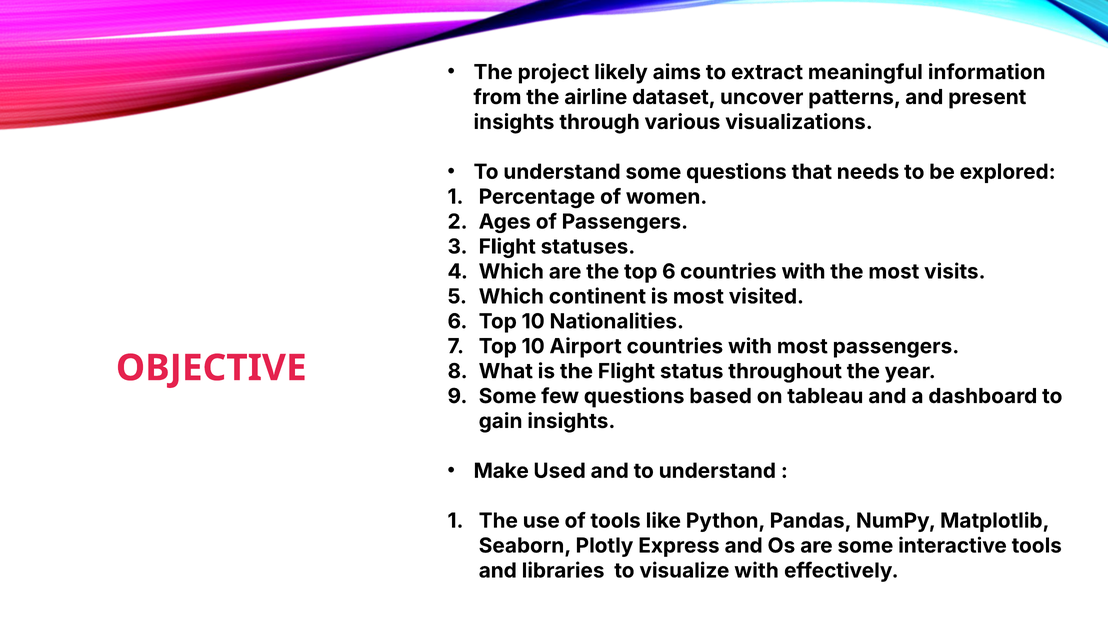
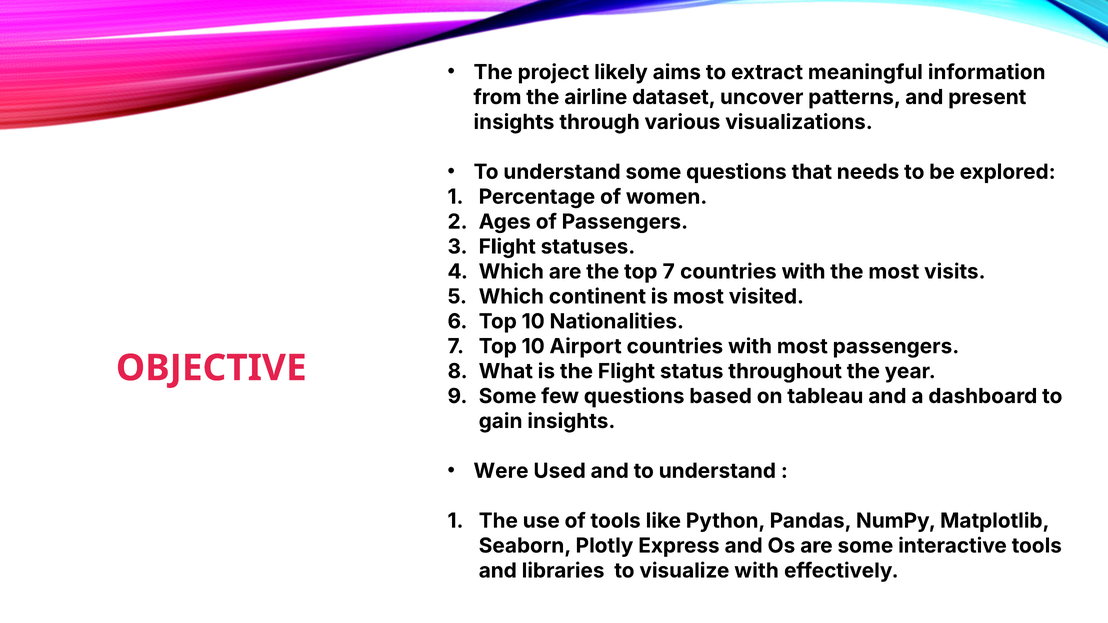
top 6: 6 -> 7 (669, 272)
Make: Make -> Were (501, 471)
